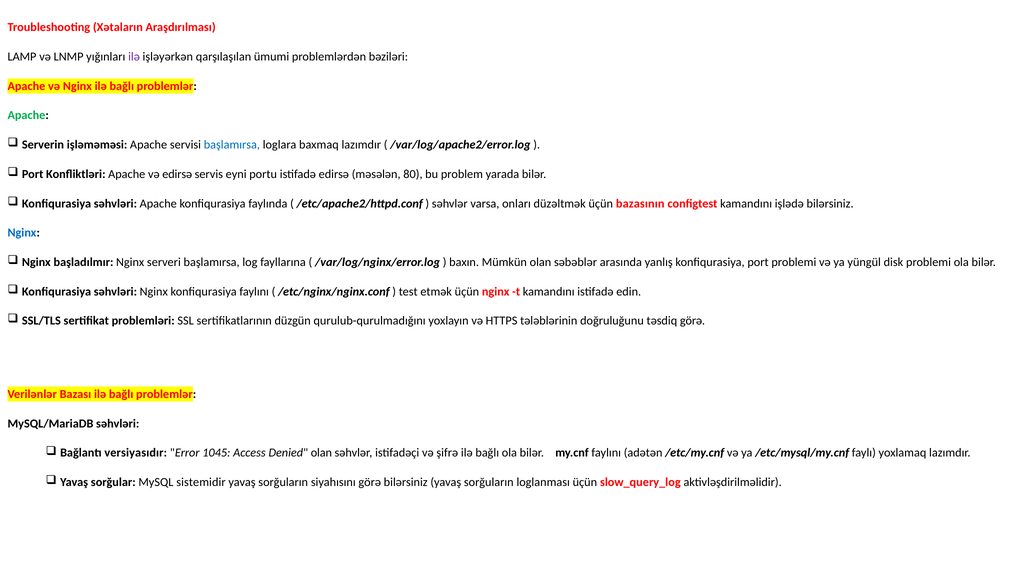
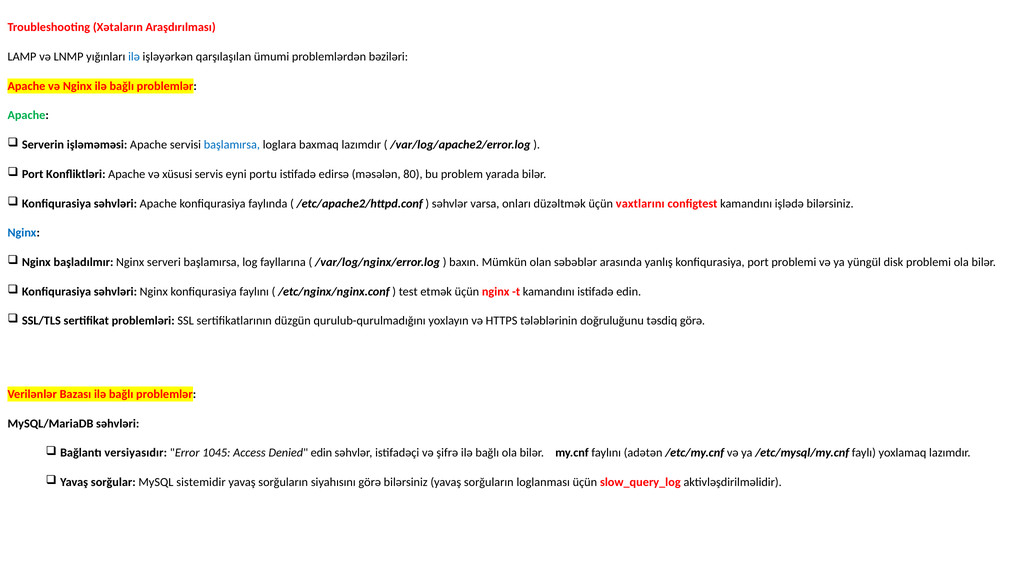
ilə colour: purple -> blue (134, 57)
və edirsə: edirsə -> xüsusi (177, 174)
bazasının: bazasının -> vaxtlarını (640, 204)
Denied olan: olan -> edin (321, 453)
